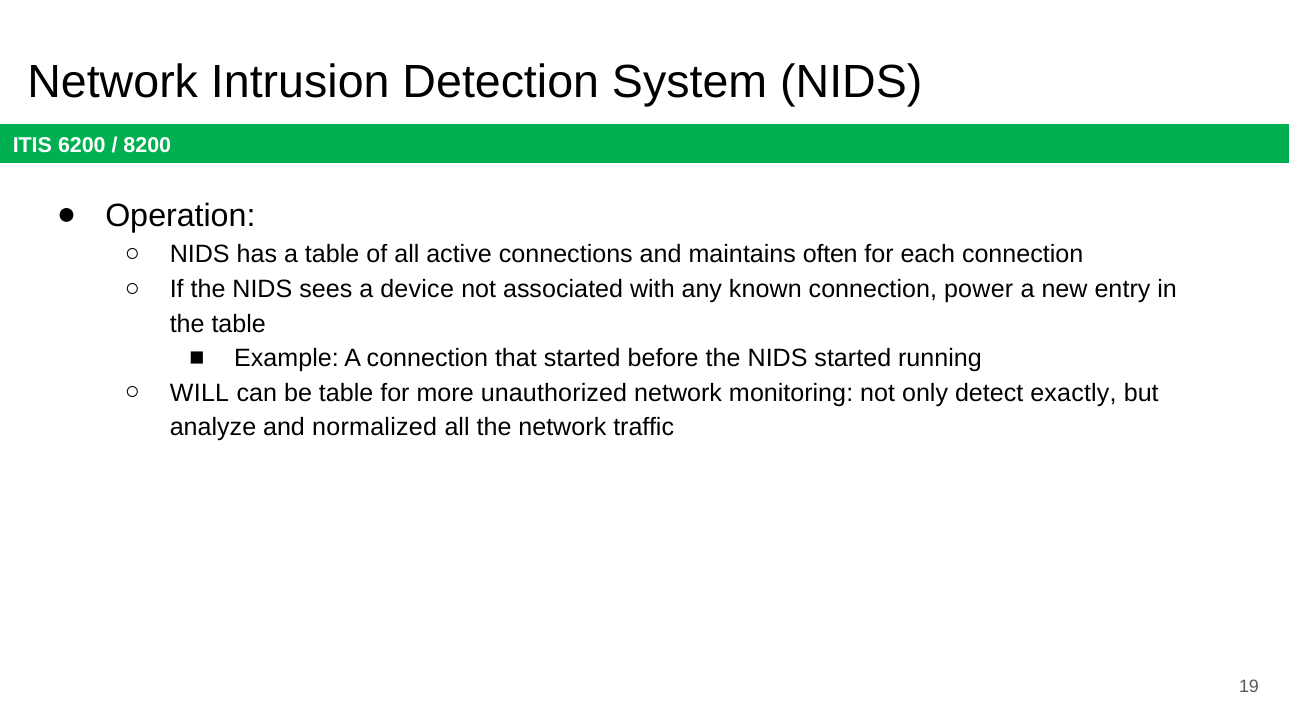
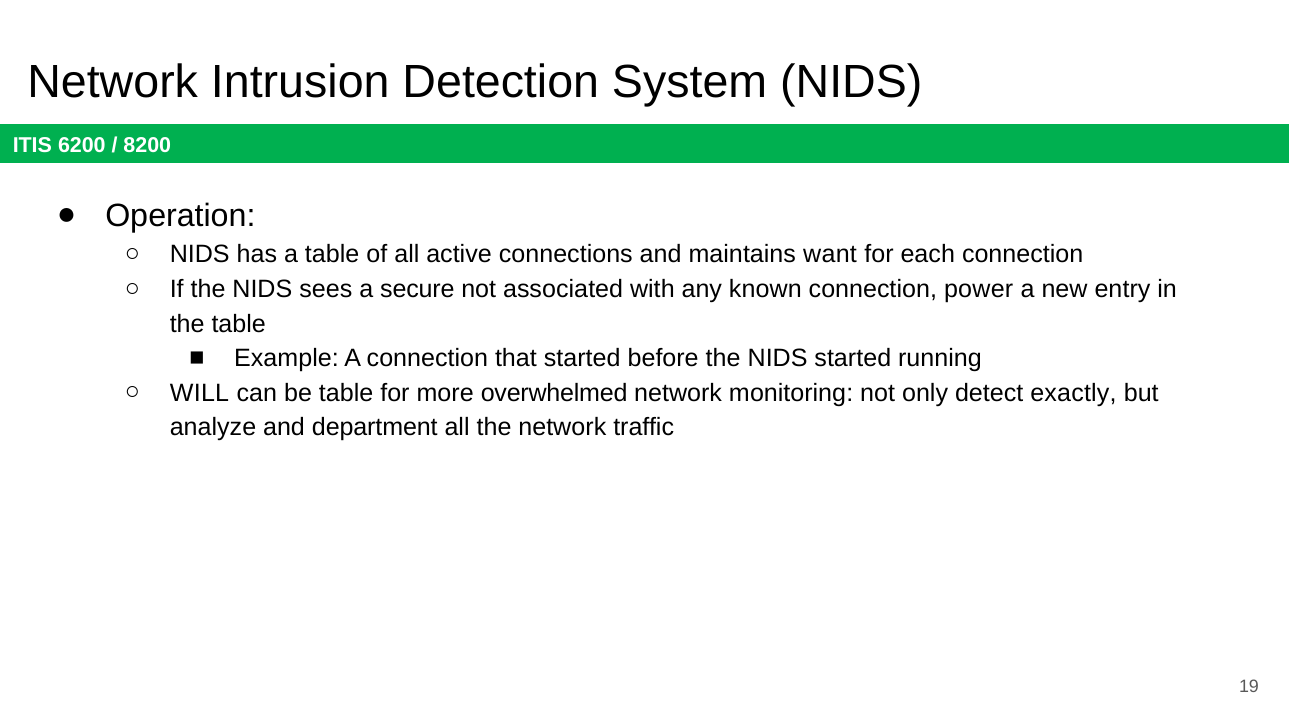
often: often -> want (830, 254)
device: device -> secure (417, 289)
unauthorized: unauthorized -> overwhelmed (554, 393)
normalized: normalized -> department (375, 428)
